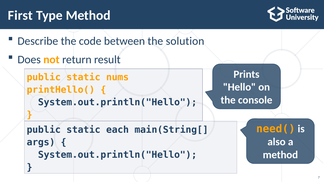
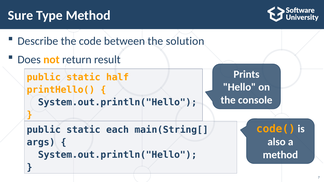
First: First -> Sure (20, 15)
nums: nums -> half (118, 77)
need(: need( -> code( (276, 129)
